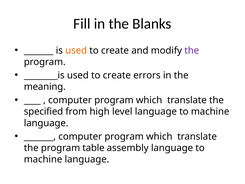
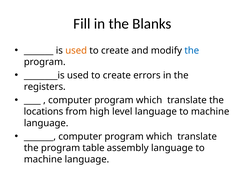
the colour: purple -> blue (192, 50)
meaning: meaning -> registers (45, 87)
specified: specified -> locations (43, 111)
